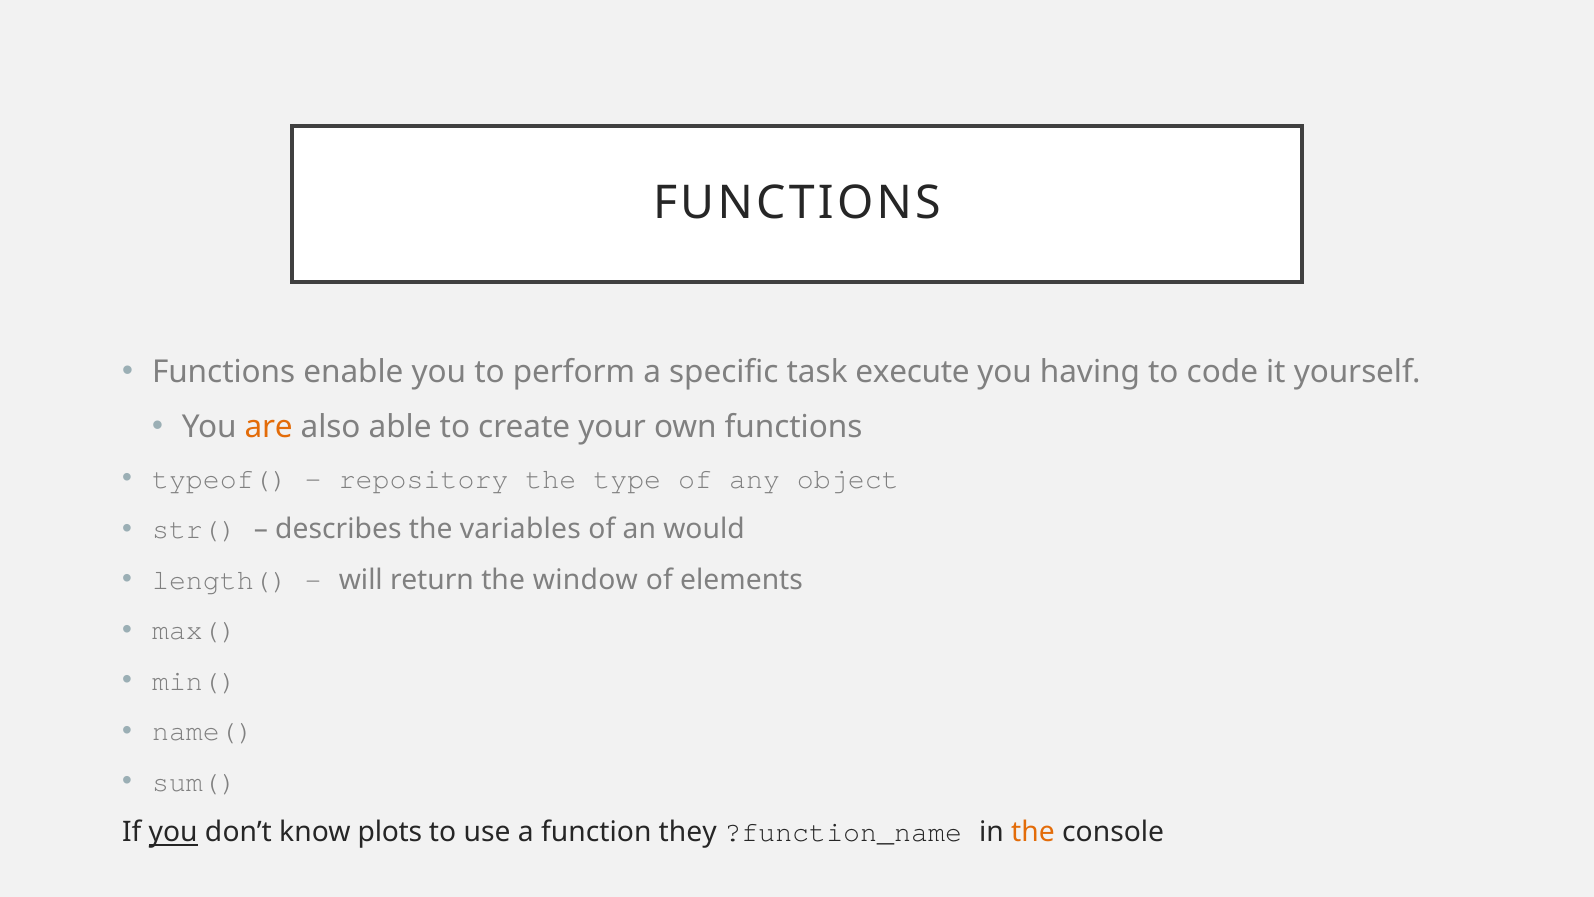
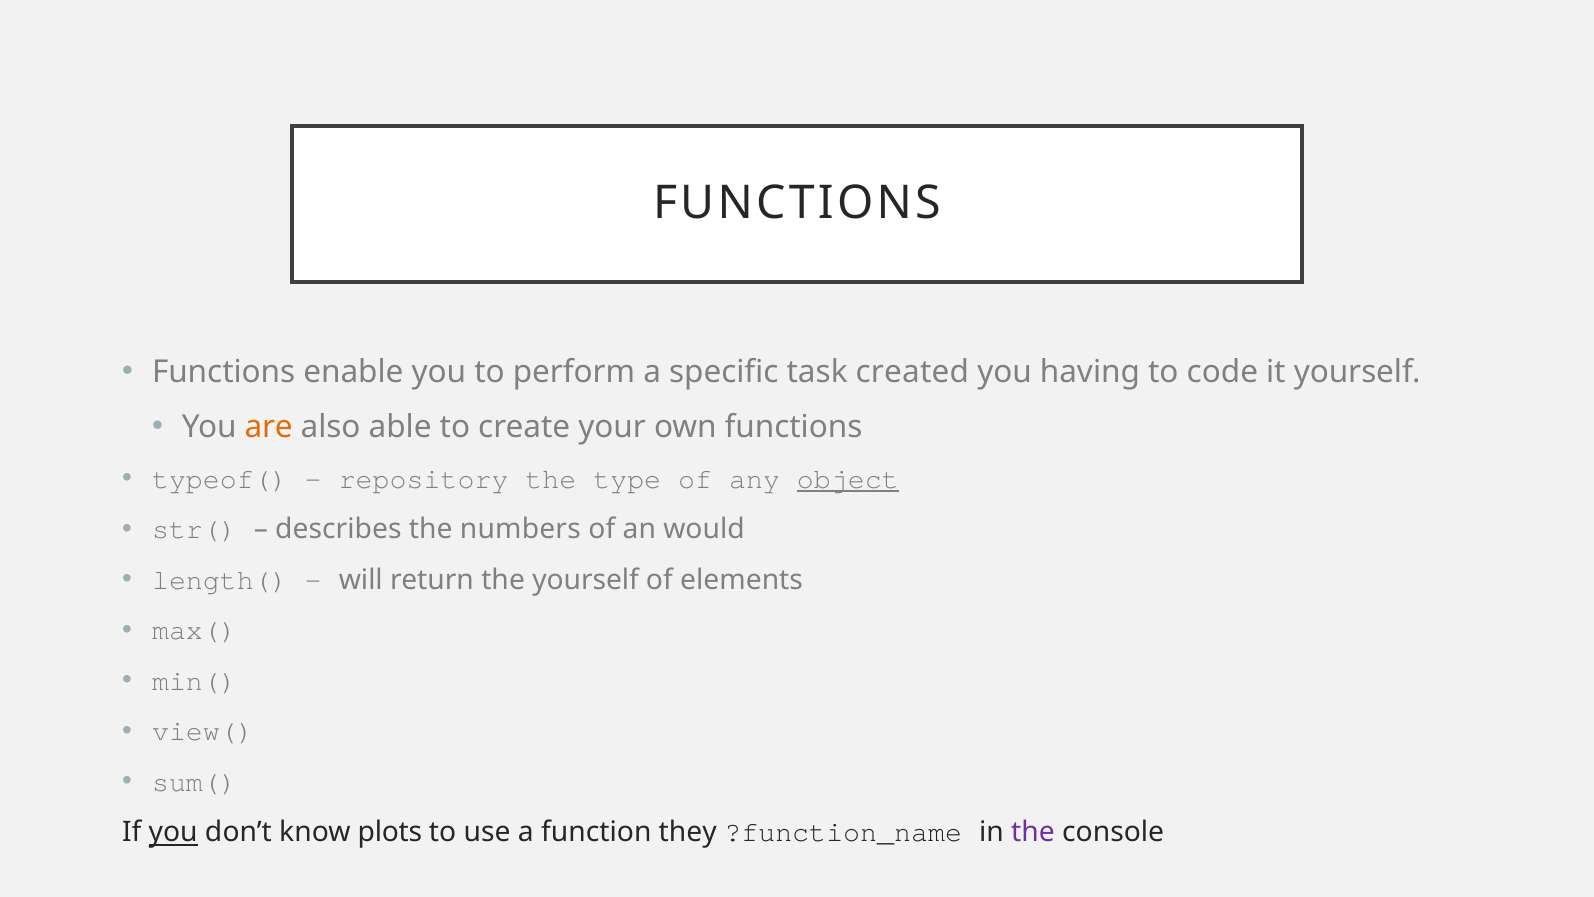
execute: execute -> created (912, 372)
object underline: none -> present (848, 479)
variables: variables -> numbers (520, 529)
the window: window -> yourself (586, 580)
name(: name( -> view( (203, 731)
the colour: orange -> purple (1033, 832)
